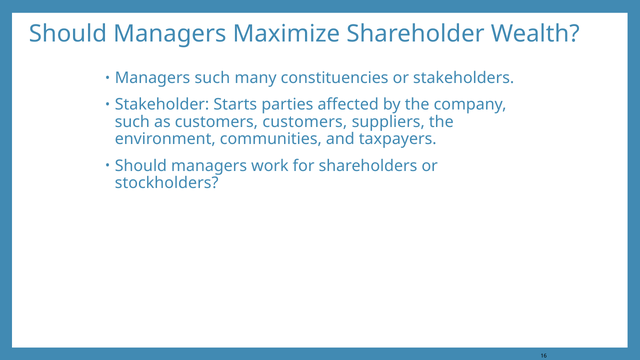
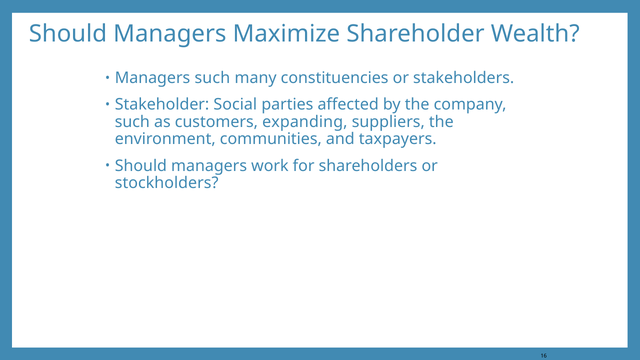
Starts: Starts -> Social (235, 105)
customers customers: customers -> expanding (305, 122)
